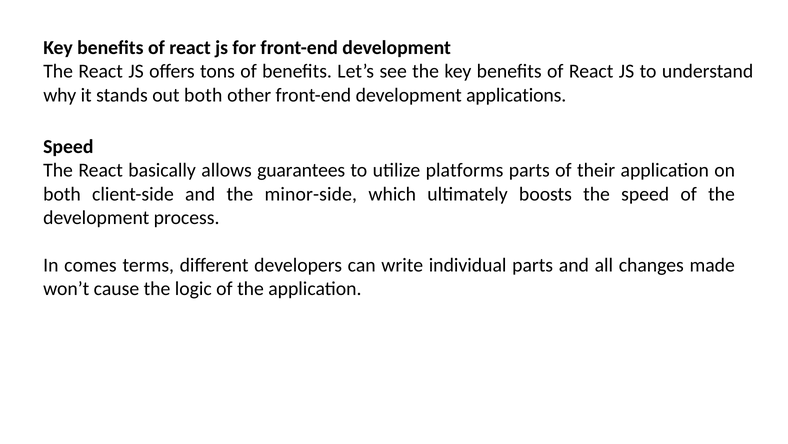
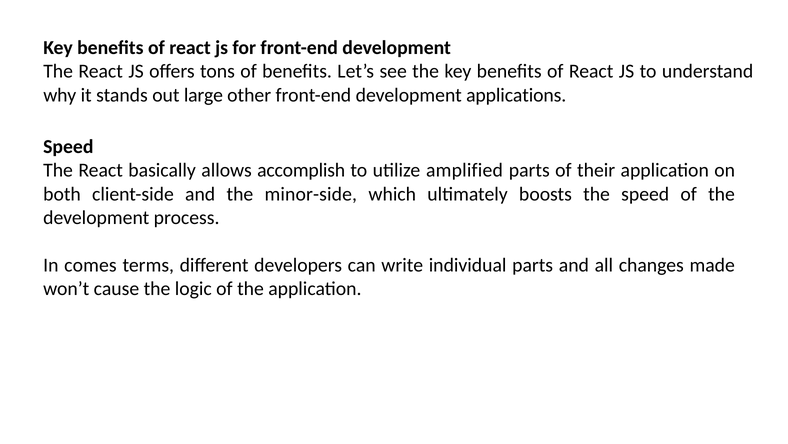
out both: both -> large (203, 95)
guarantees: guarantees -> accomplish (301, 170)
platforms: platforms -> amplified (464, 170)
